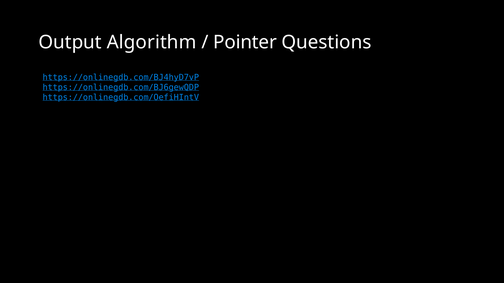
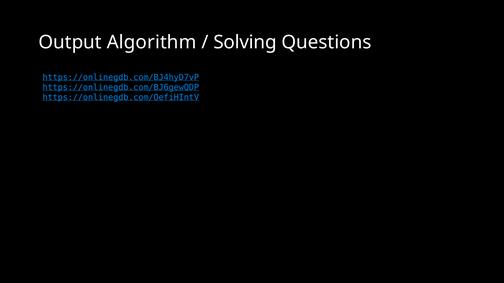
Pointer: Pointer -> Solving (245, 42)
